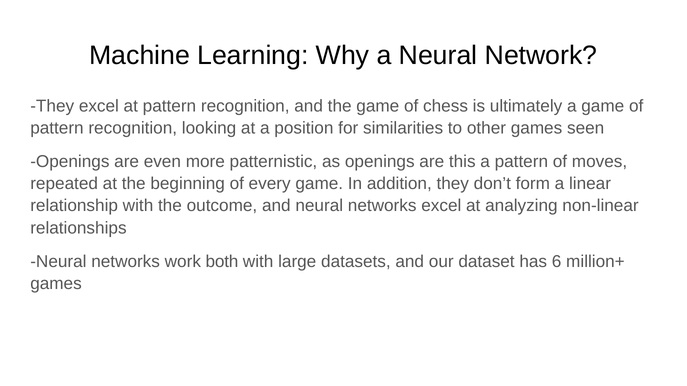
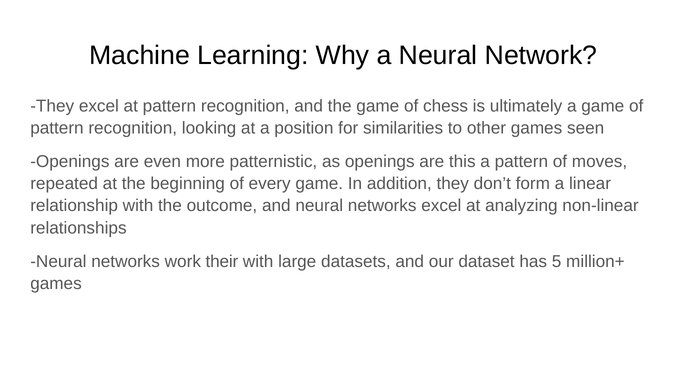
both: both -> their (222, 262)
6: 6 -> 5 (557, 262)
